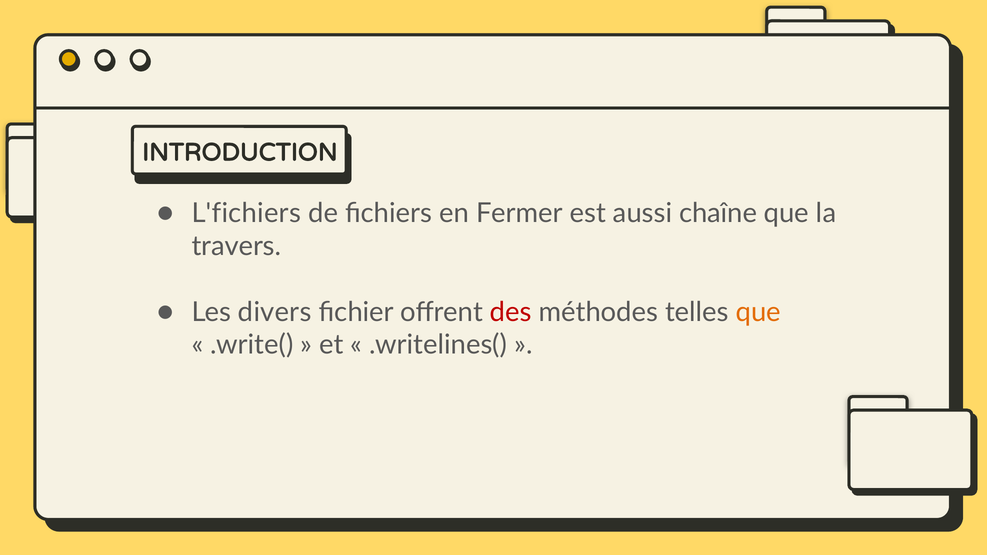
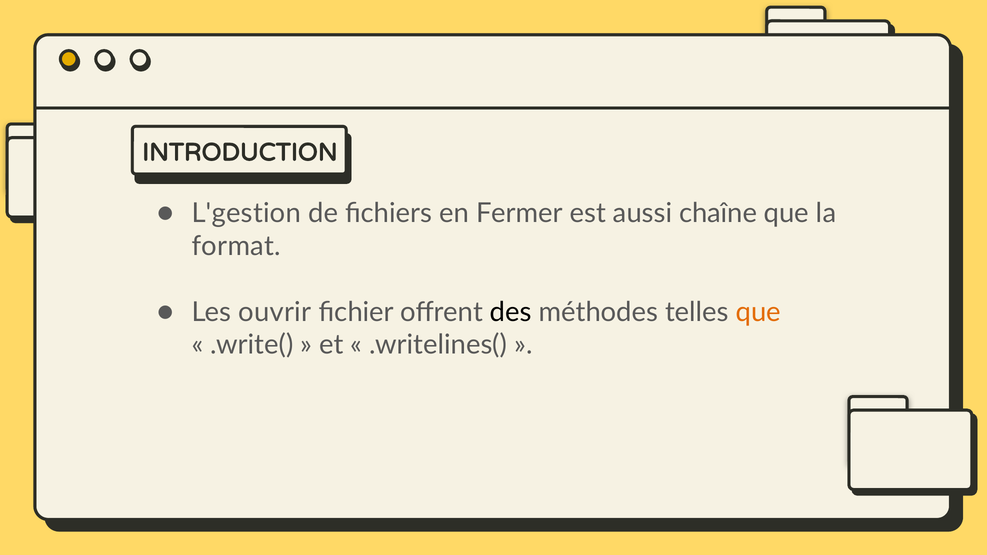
L'fichiers: L'fichiers -> L'gestion (246, 213)
travers: travers -> format (236, 246)
divers: divers -> ouvrir (275, 312)
des colour: red -> black (511, 312)
